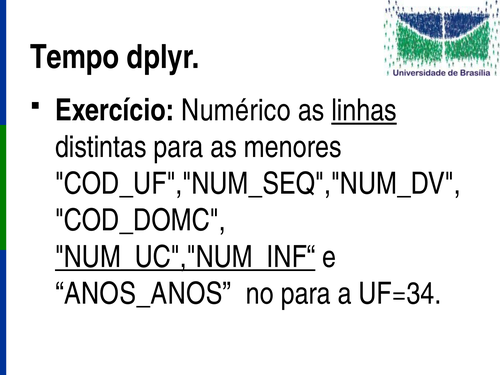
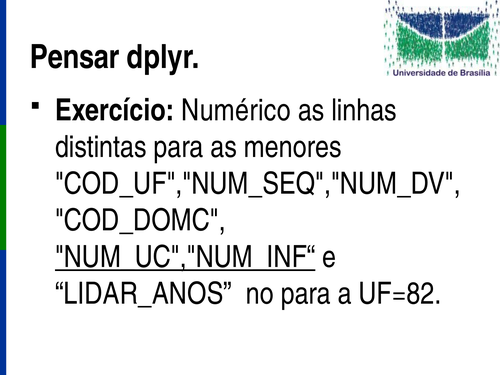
Tempo: Tempo -> Pensar (75, 57)
linhas underline: present -> none (364, 110)
ANOS_ANOS: ANOS_ANOS -> LIDAR_ANOS (143, 294)
UF=34: UF=34 -> UF=82 (400, 294)
